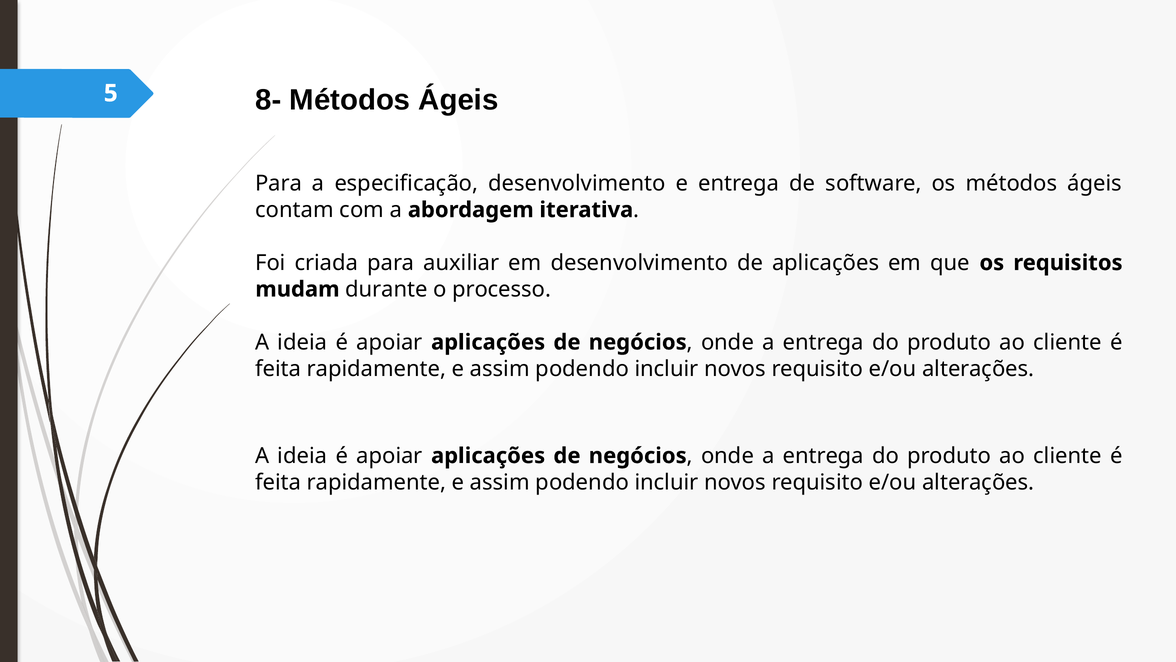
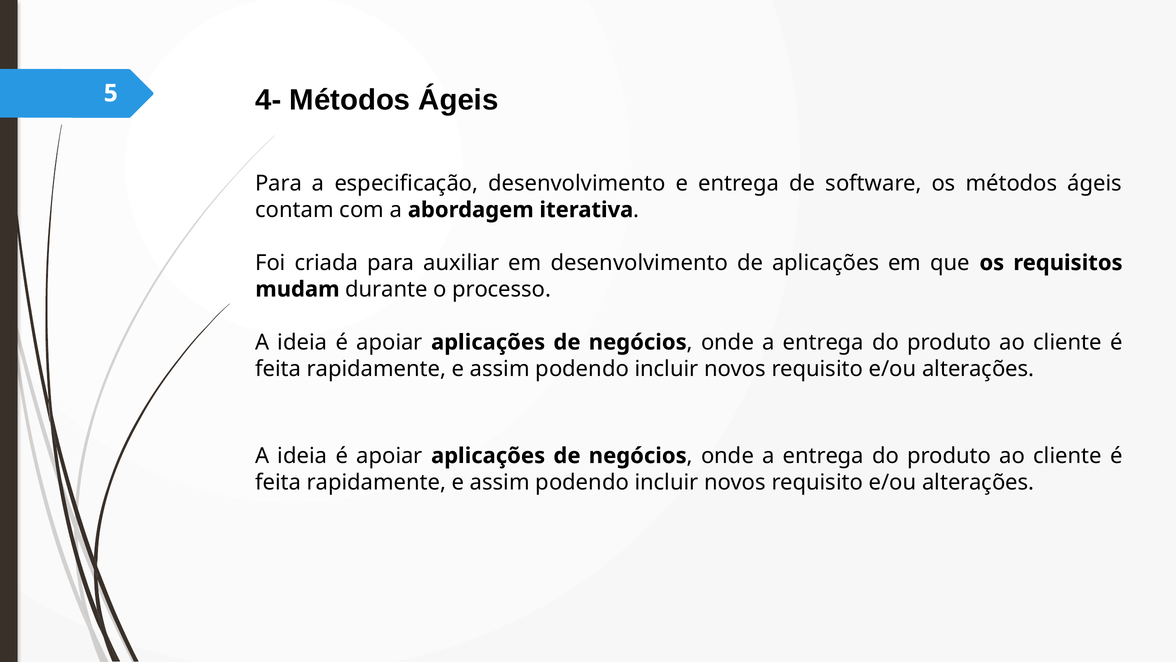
8-: 8- -> 4- (268, 100)
